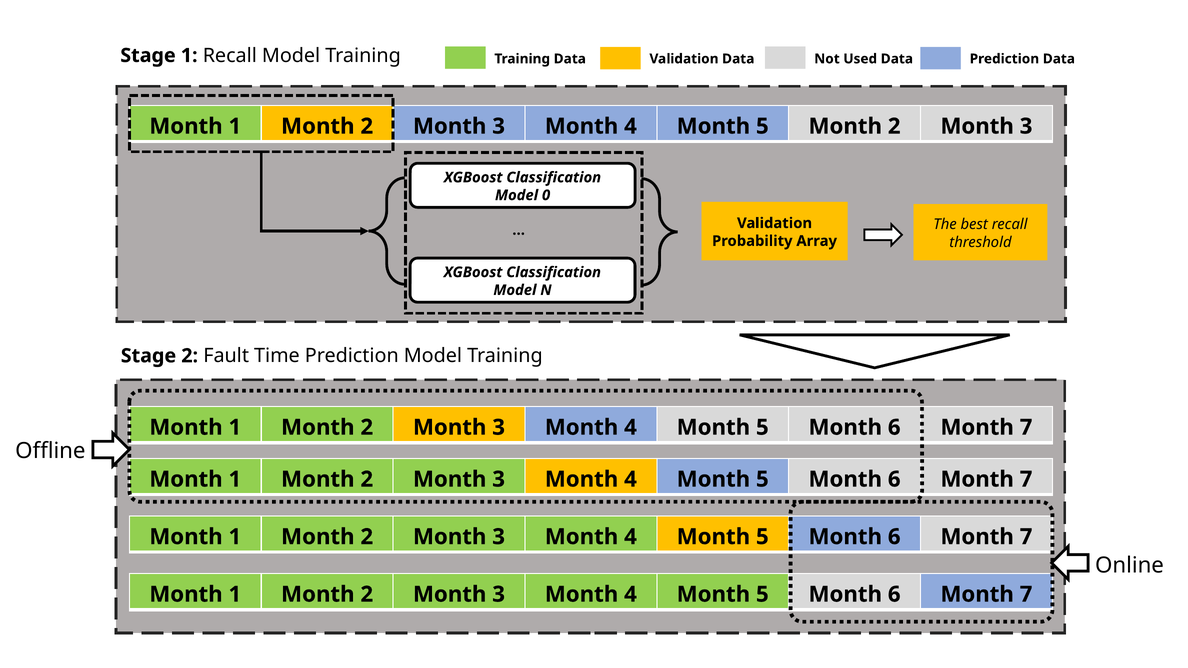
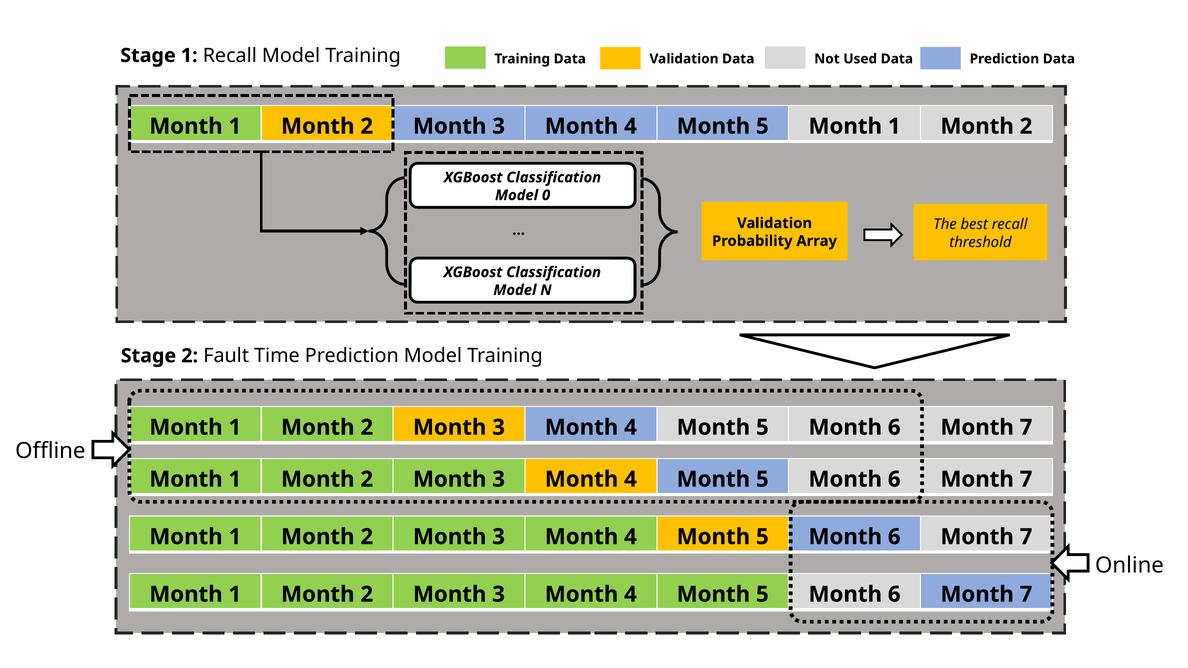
5 Month 2: 2 -> 1 (894, 126)
3: 3 -> 2 (1026, 126)
